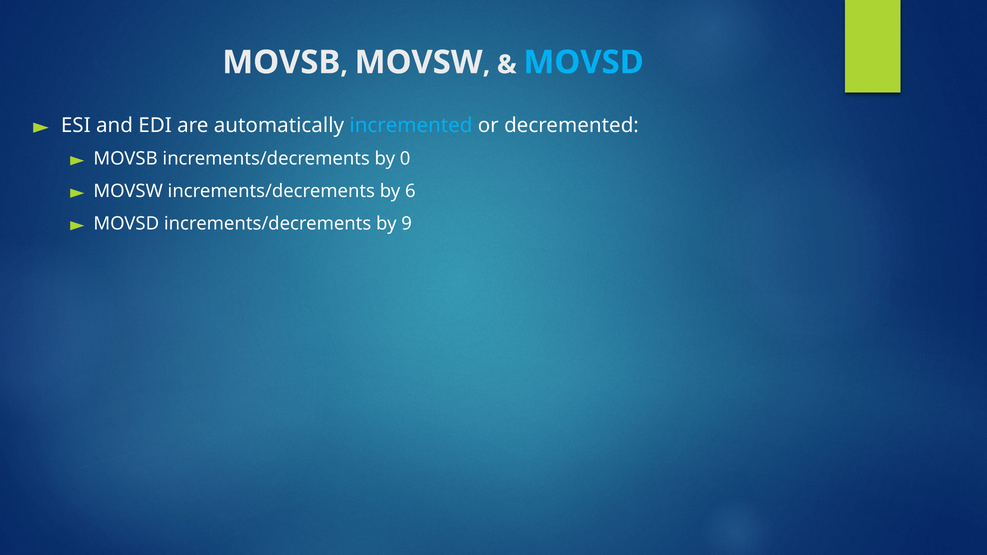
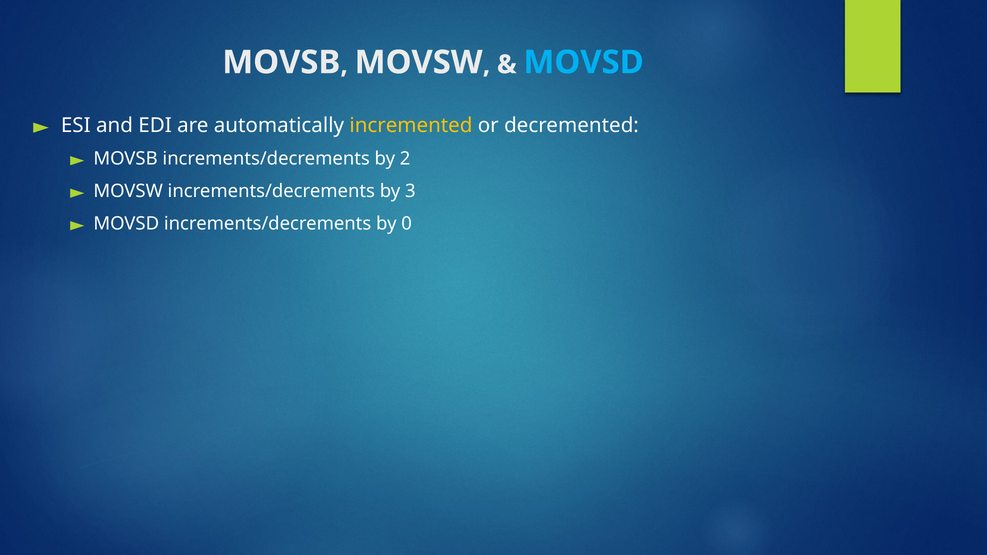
incremented colour: light blue -> yellow (411, 125)
0: 0 -> 2 (405, 159)
6: 6 -> 3 (410, 191)
9: 9 -> 0 (407, 224)
